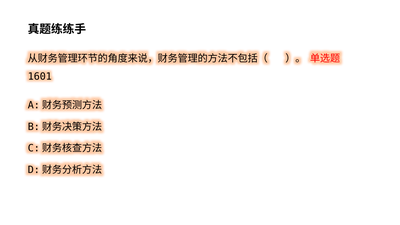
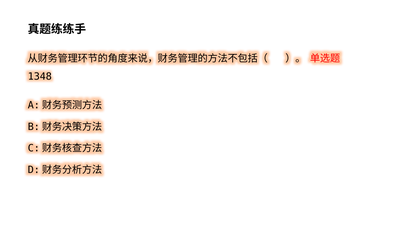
1601: 1601 -> 1348 (40, 77)
